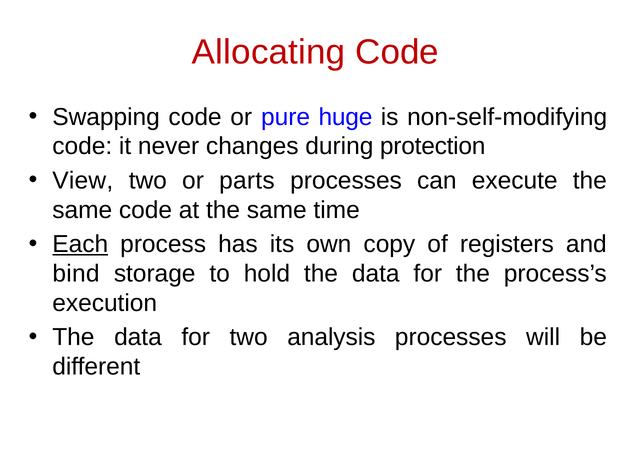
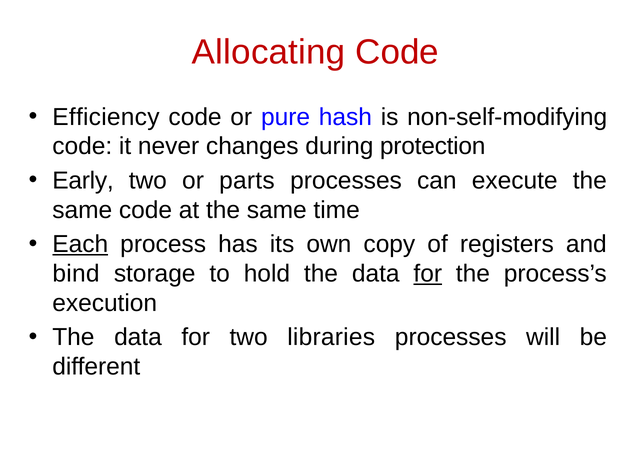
Swapping: Swapping -> Efficiency (106, 117)
huge: huge -> hash (345, 117)
View: View -> Early (83, 181)
for underline: none -> present (428, 274)
analysis: analysis -> libraries (331, 338)
